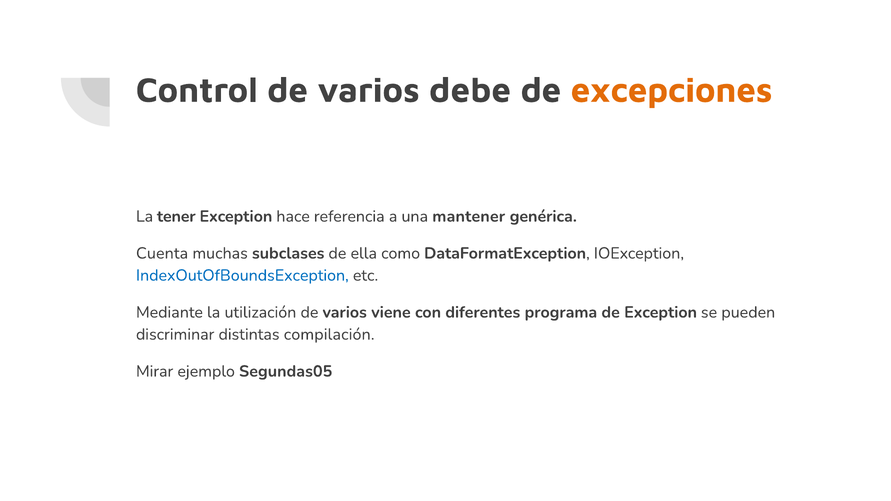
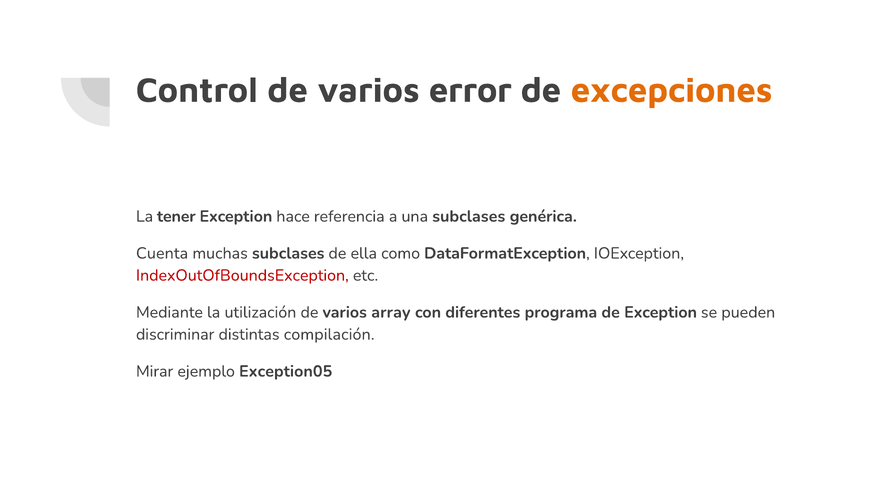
debe: debe -> error (470, 90)
una mantener: mantener -> subclases (469, 216)
IndexOutOfBoundsException colour: blue -> red (242, 275)
viene: viene -> array (391, 312)
Segundas05: Segundas05 -> Exception05 (286, 371)
